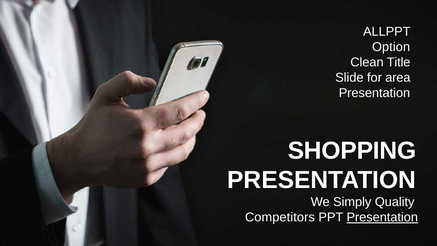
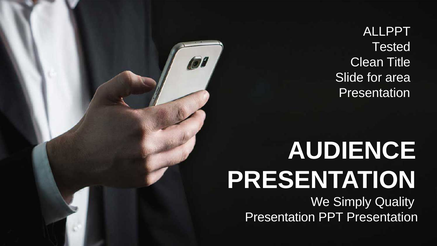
Option: Option -> Tested (391, 47)
SHOPPING: SHOPPING -> AUDIENCE (352, 151)
Competitors: Competitors -> Presentation (280, 217)
Presentation underline: present -> none (382, 217)
